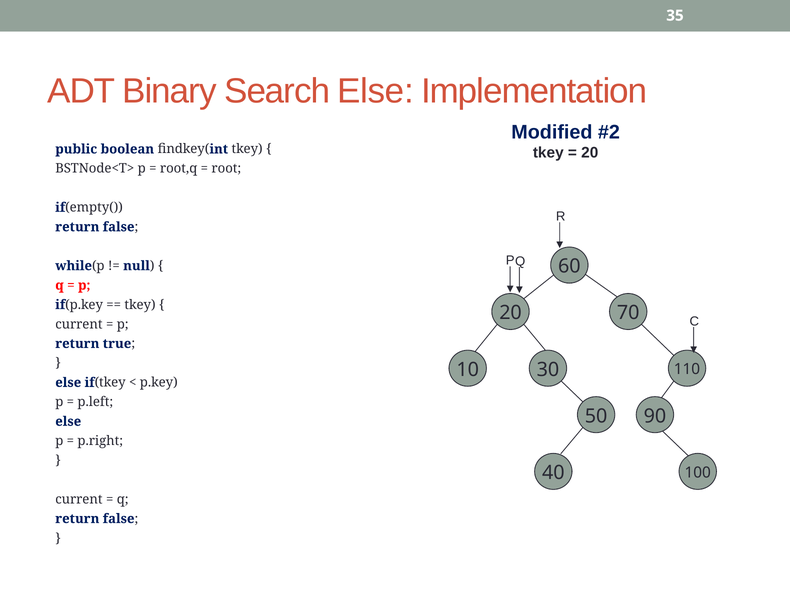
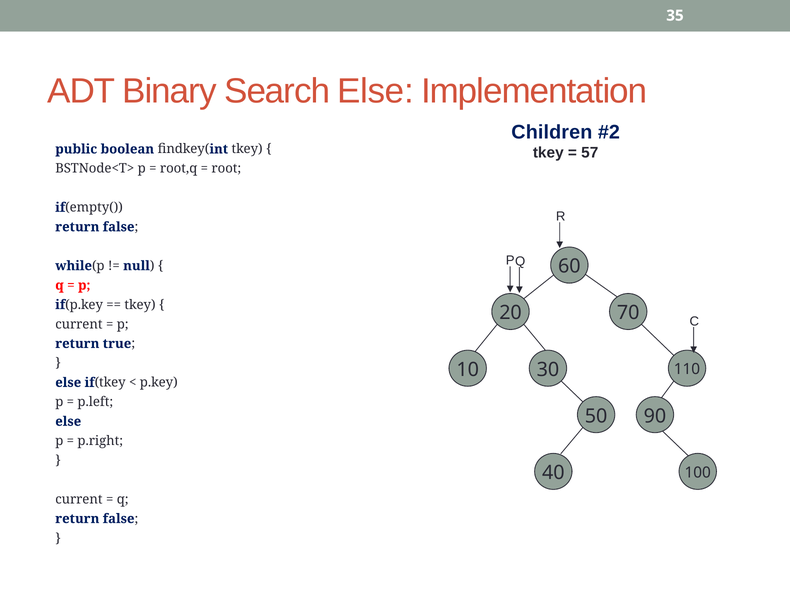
Modified: Modified -> Children (552, 132)
20: 20 -> 57 (590, 153)
